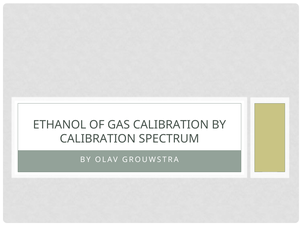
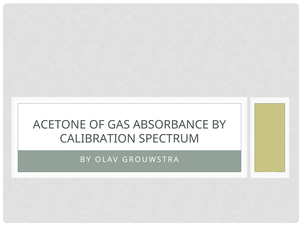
ETHANOL: ETHANOL -> ACETONE (59, 125)
GAS CALIBRATION: CALIBRATION -> ABSORBANCE (171, 125)
